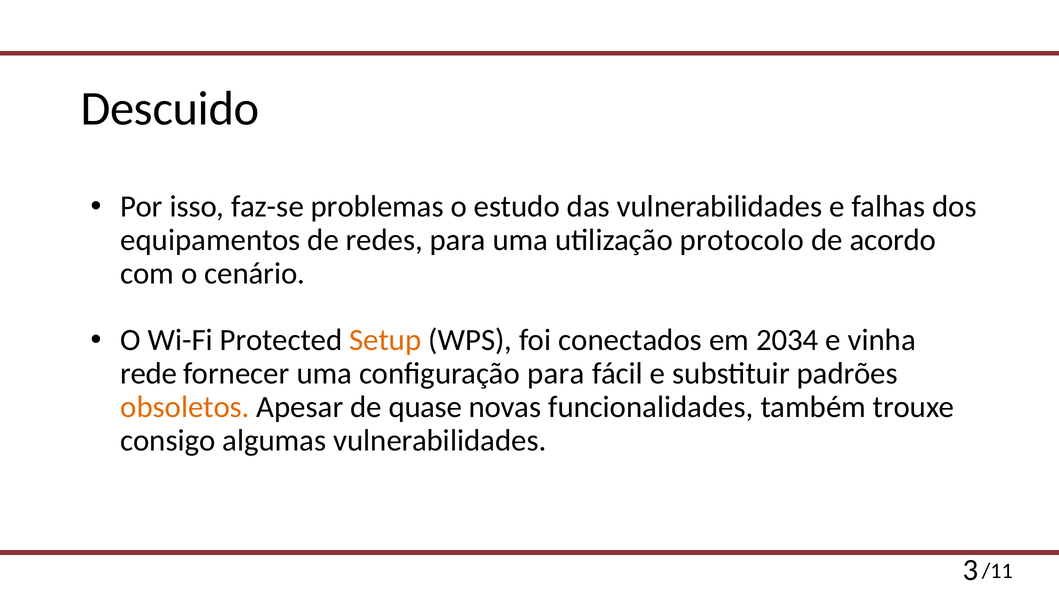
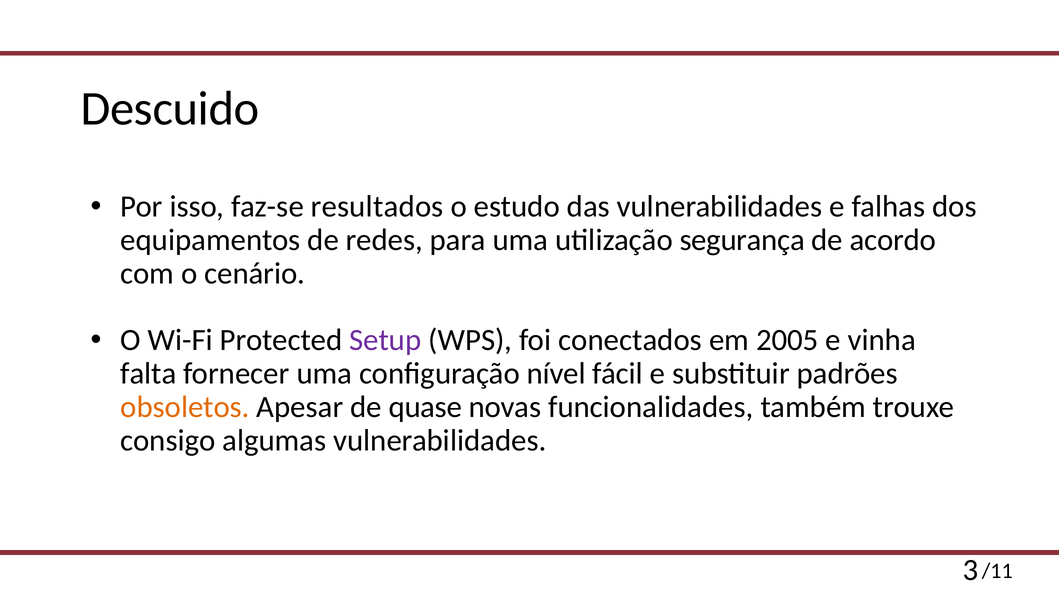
problemas: problemas -> resultados (377, 207)
protocolo: protocolo -> segurança (742, 240)
Setup colour: orange -> purple (385, 340)
2034: 2034 -> 2005 (787, 340)
rede: rede -> falta (148, 373)
configuração para: para -> nível (556, 373)
